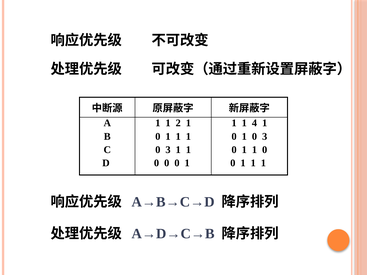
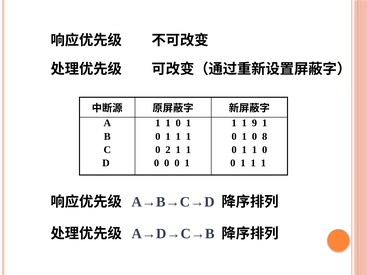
2: 2 -> 0 (178, 123)
4: 4 -> 9 (254, 123)
0 1 0 3: 3 -> 8 (265, 137)
3: 3 -> 2 (168, 150)
